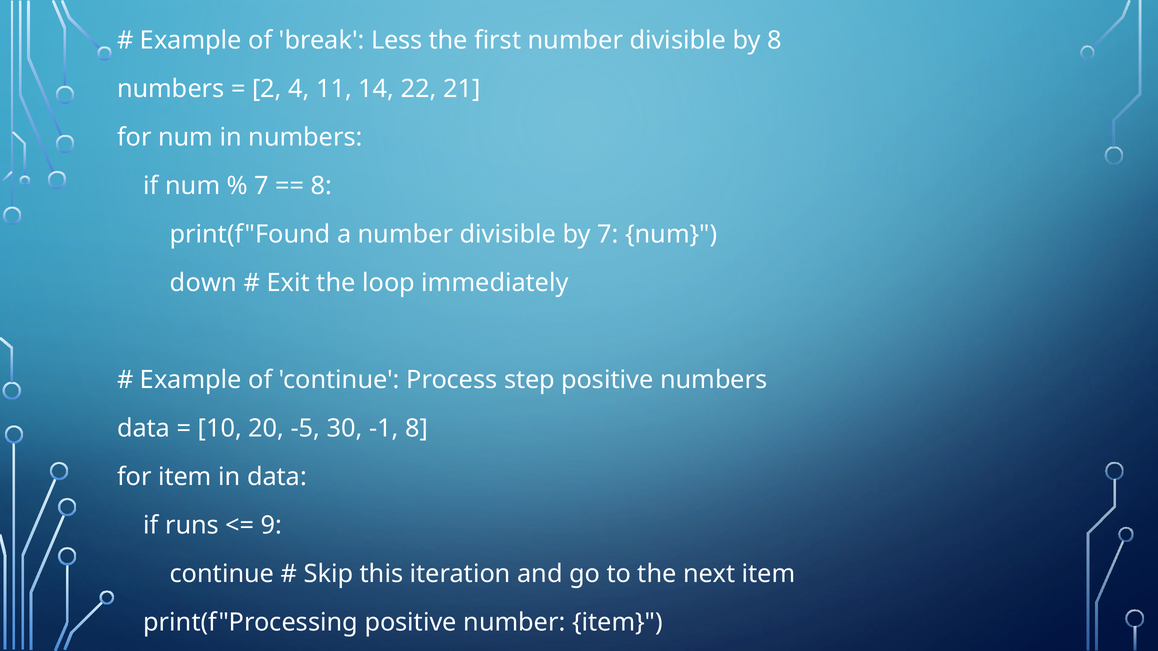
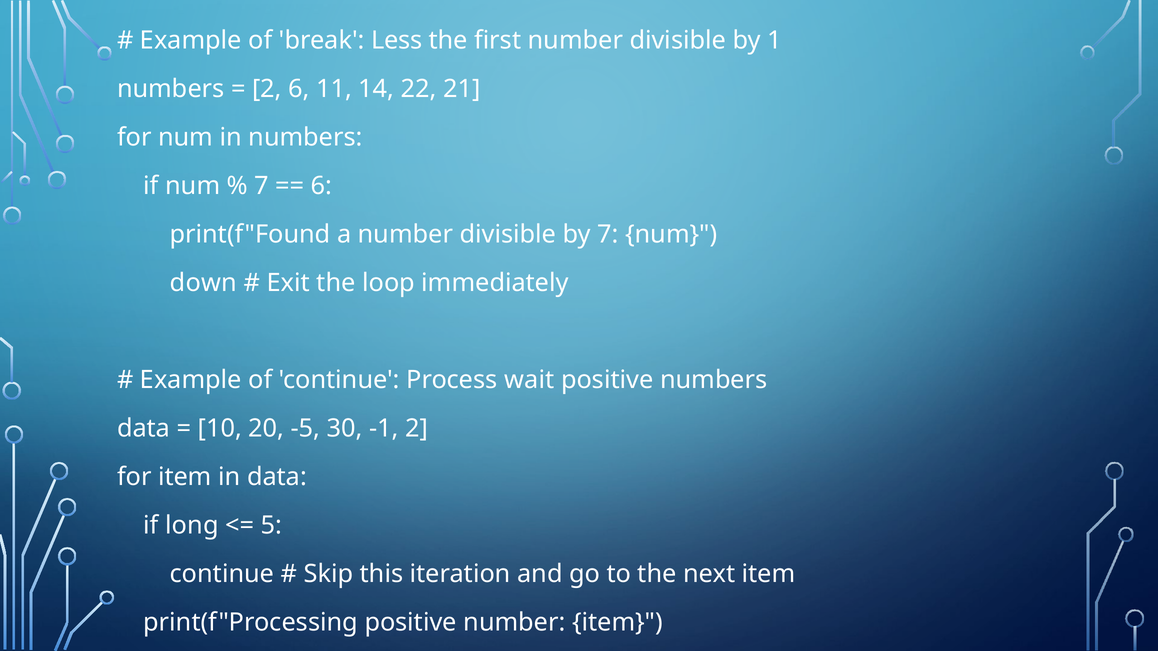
by 8: 8 -> 1 (774, 40)
2 4: 4 -> 6 (299, 89)
8: 8 -> 6 (322, 186)
step: step -> wait (529, 380)
-1 8: 8 -> 2 (416, 429)
runs: runs -> long (192, 526)
9: 9 -> 5 (272, 526)
